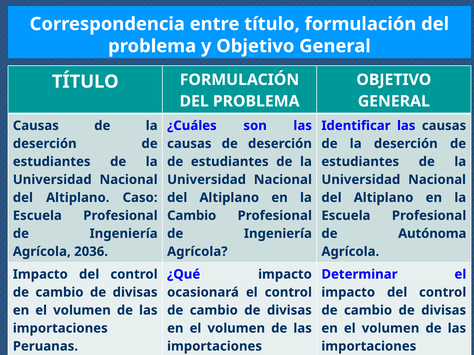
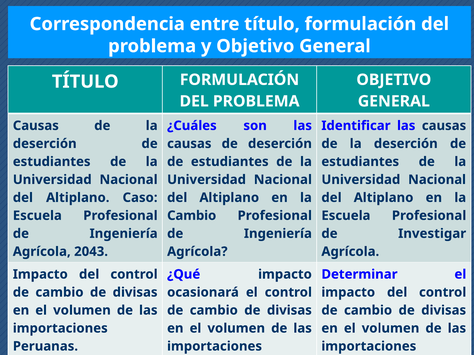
Autónoma: Autónoma -> Investigar (432, 234)
2036: 2036 -> 2043 (91, 252)
